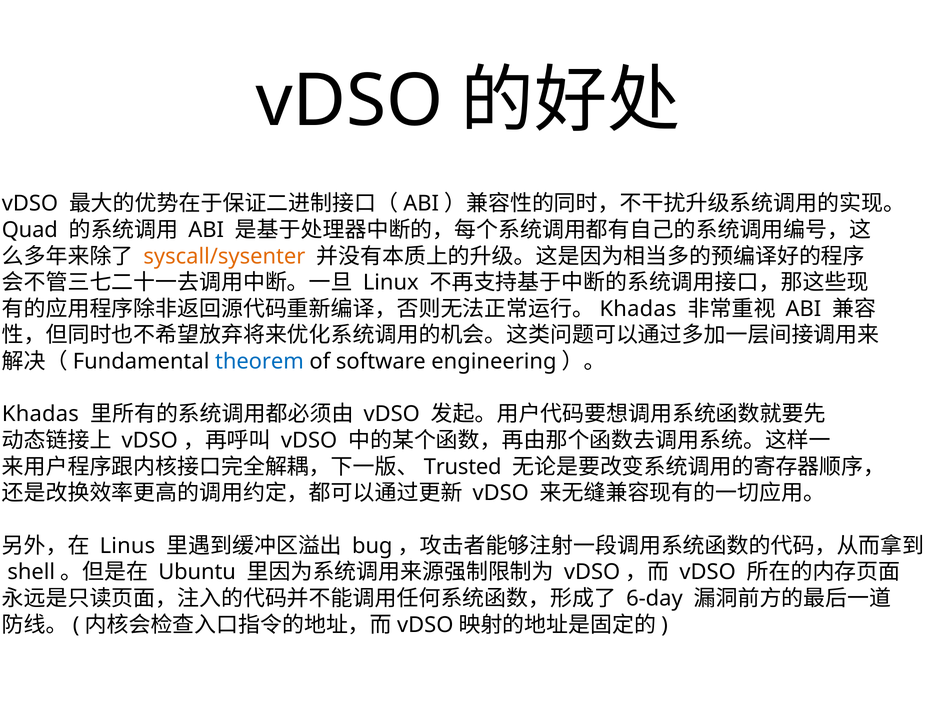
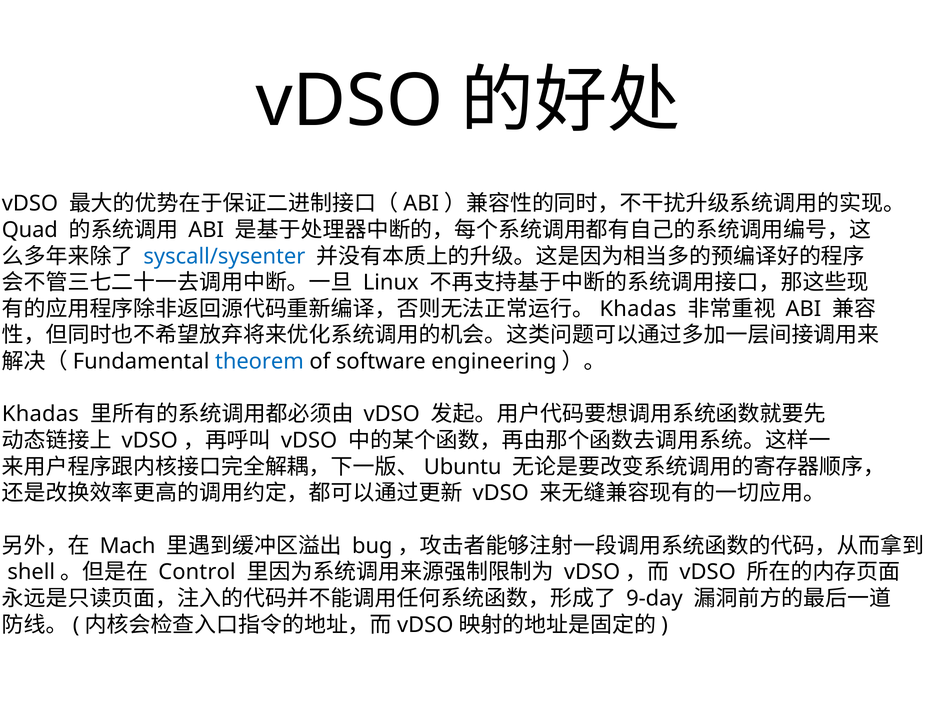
syscall/sysenter colour: orange -> blue (224, 256)
Trusted: Trusted -> Ubuntu (463, 467)
Linus: Linus -> Mach (128, 546)
Ubuntu: Ubuntu -> Control (197, 572)
6-day: 6-day -> 9-day (654, 598)
